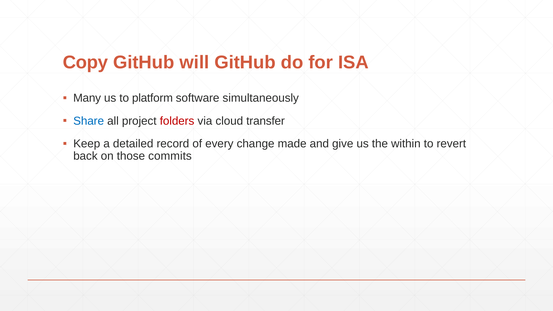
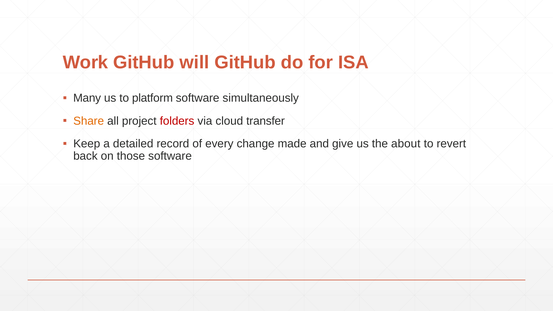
Copy: Copy -> Work (85, 63)
Share colour: blue -> orange (89, 121)
within: within -> about (406, 144)
those commits: commits -> software (170, 156)
